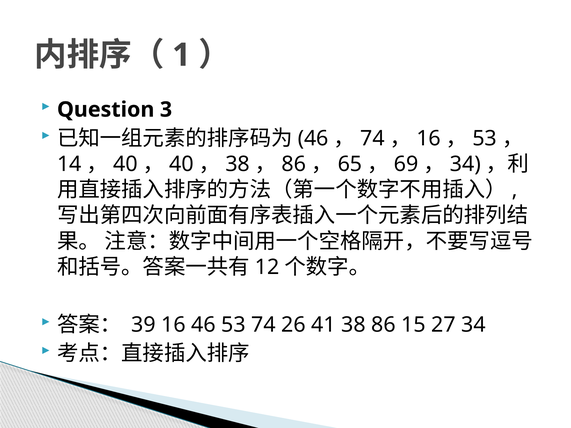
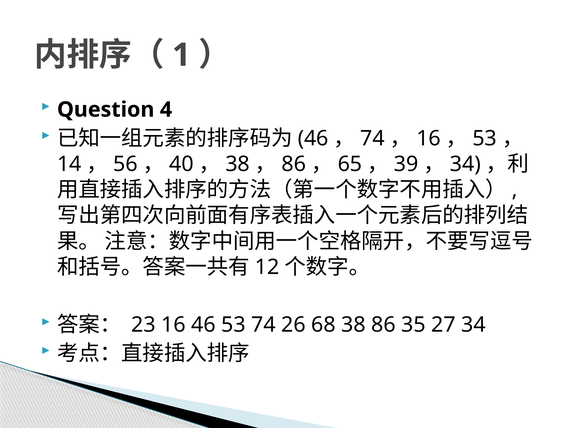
3: 3 -> 4 (166, 110)
40: 40 -> 56 (125, 164)
69: 69 -> 39 (406, 164)
39: 39 -> 23 (143, 325)
41: 41 -> 68 (323, 325)
15: 15 -> 35 (414, 325)
